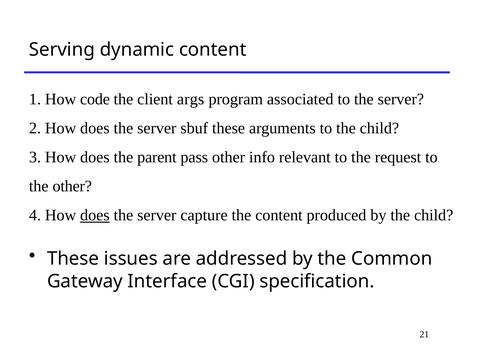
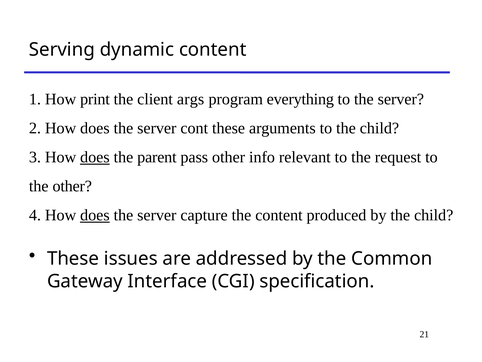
code: code -> print (95, 99)
associated: associated -> everything (300, 99)
sbuf: sbuf -> cont (194, 128)
does underline: none -> present (95, 157)
